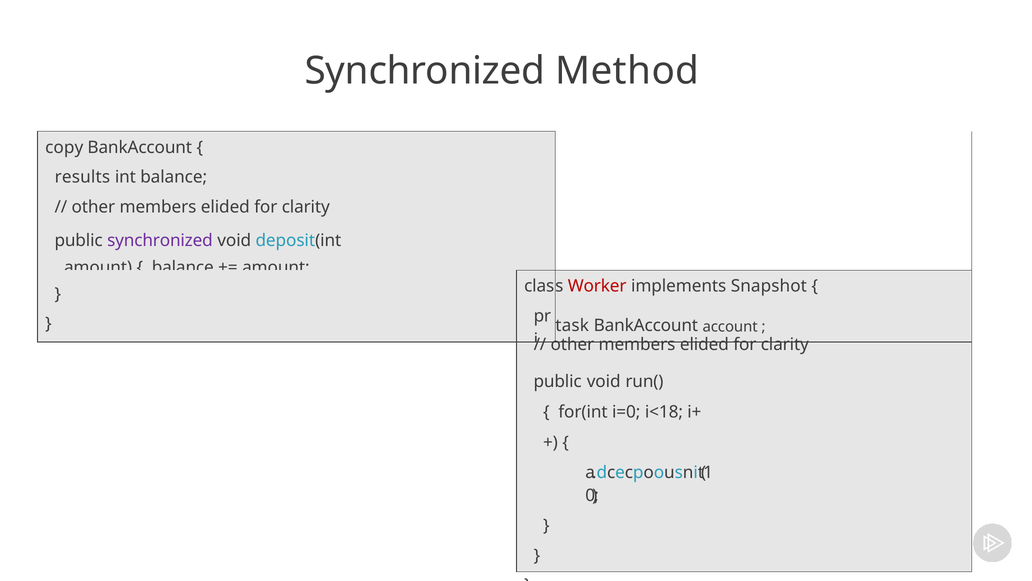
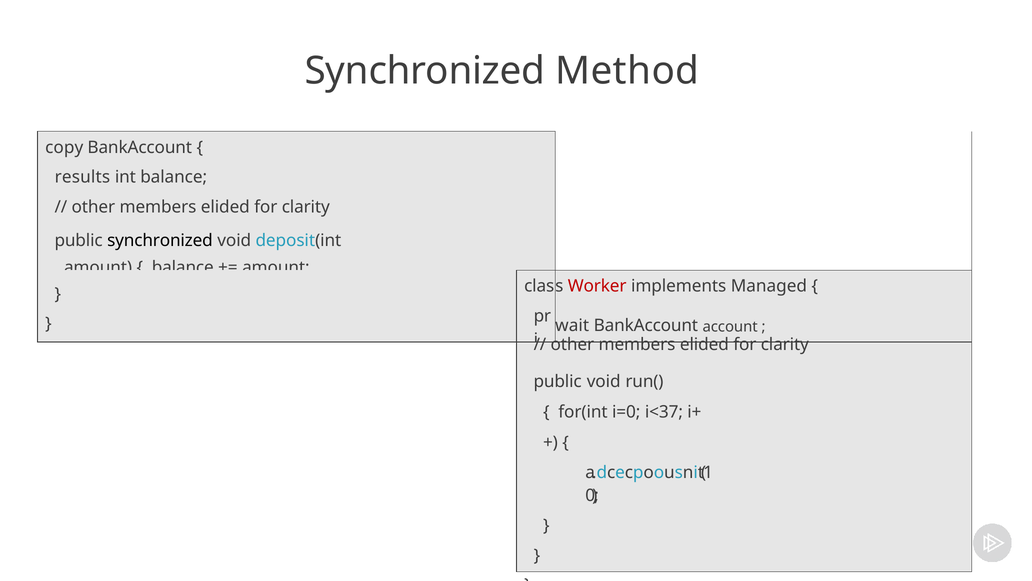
synchronized colour: purple -> black (160, 240)
Snapshot: Snapshot -> Managed (769, 286)
task: task -> wait (572, 325)
i<18: i<18 -> i<37 (664, 412)
